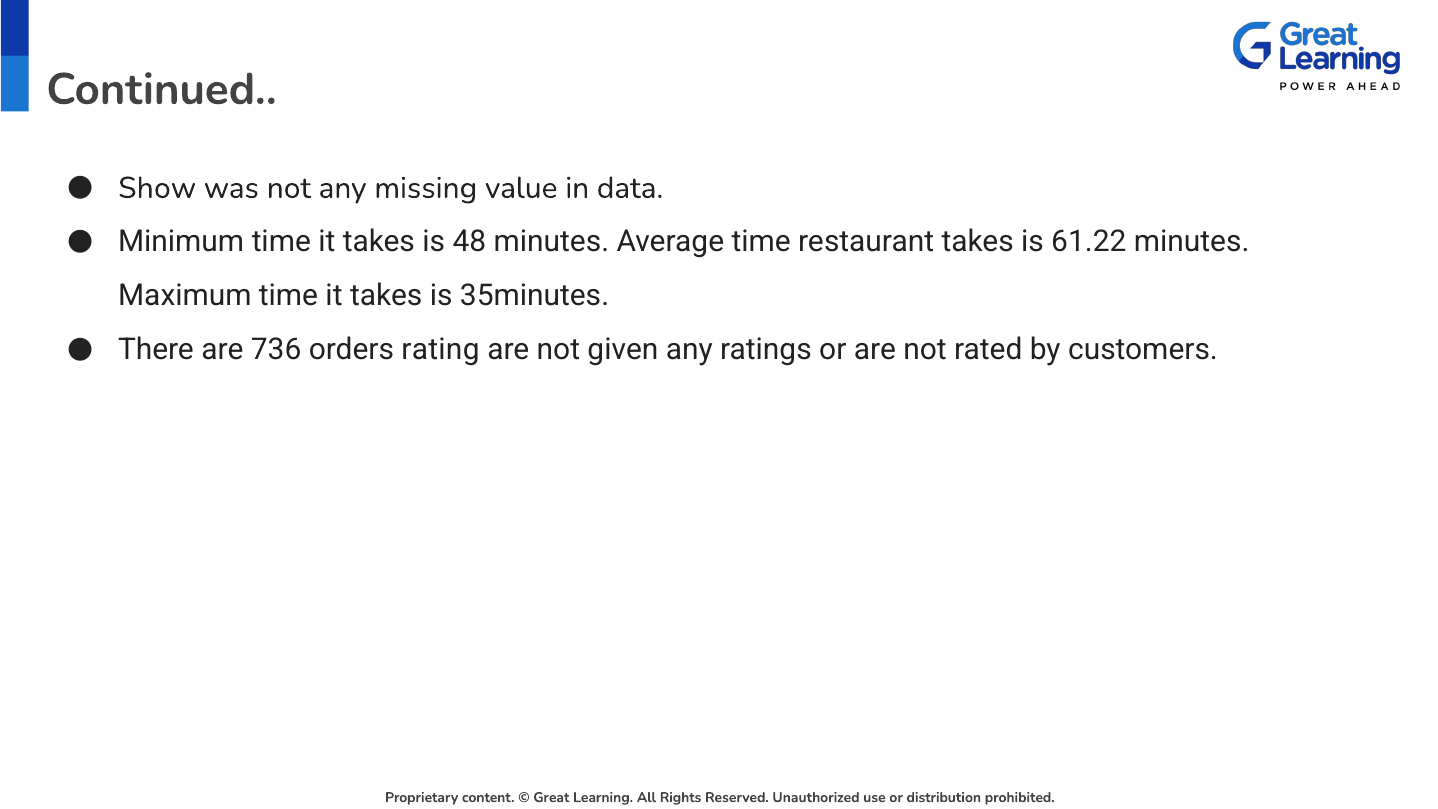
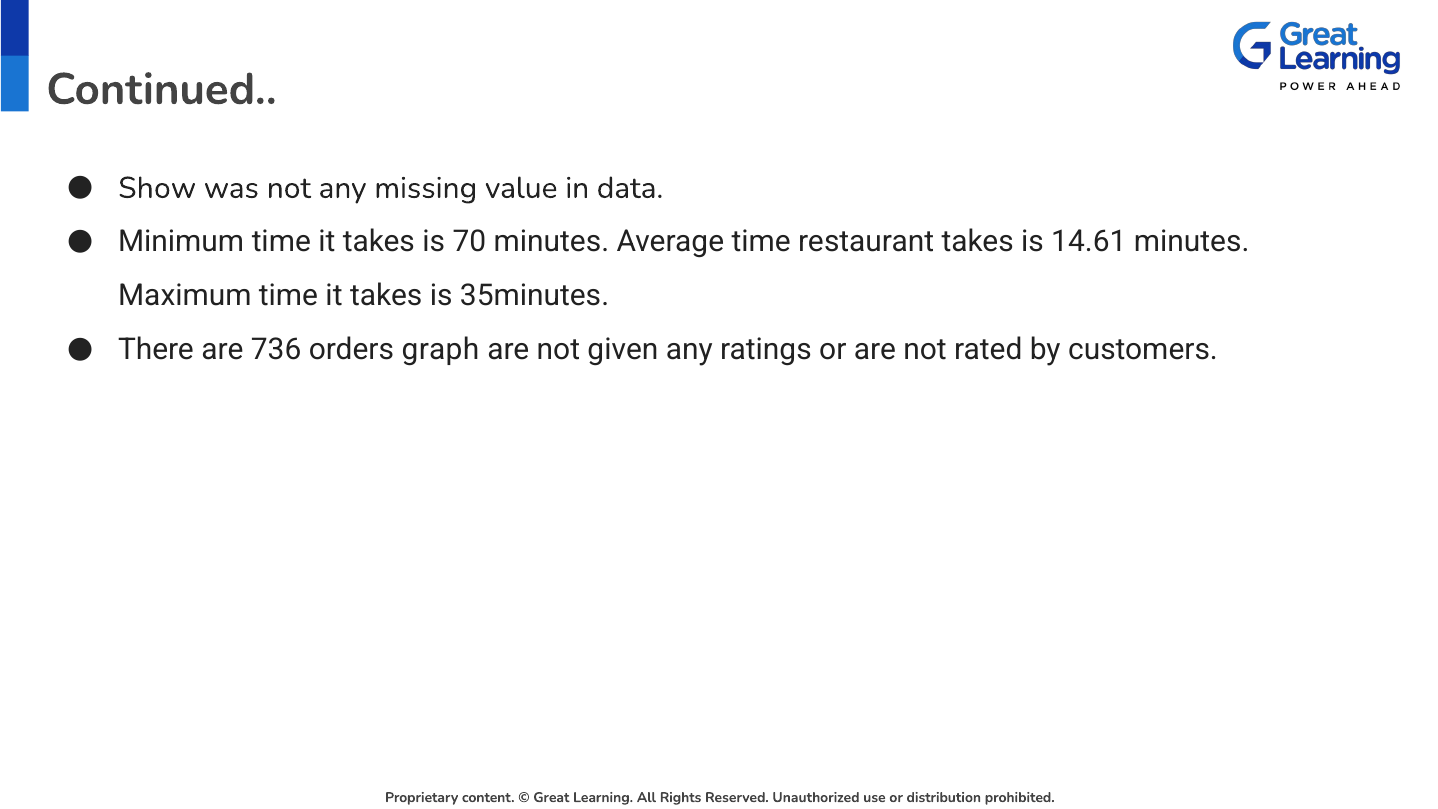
48: 48 -> 70 (469, 242)
61.22: 61.22 -> 14.61 (1089, 242)
rating: rating -> graph (440, 350)
